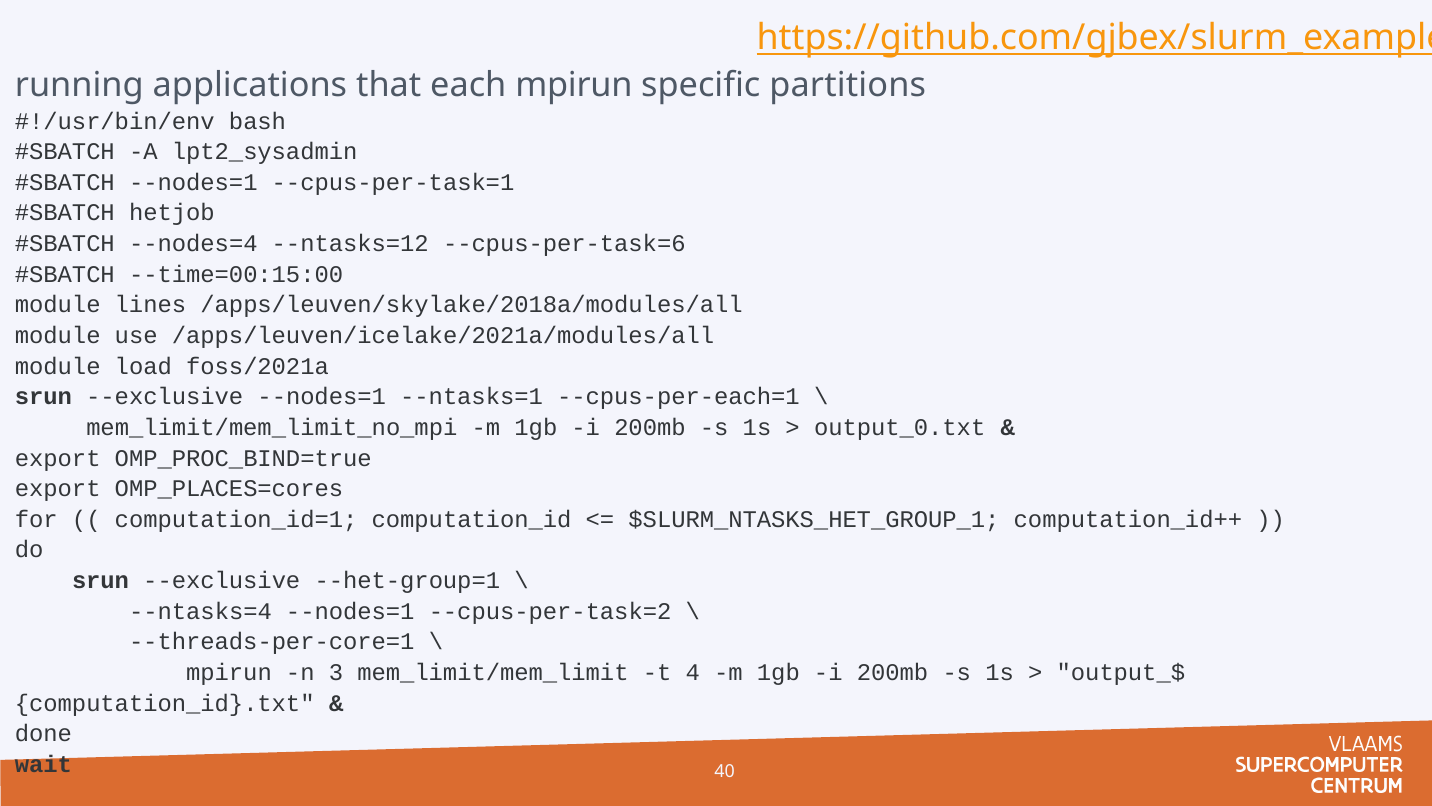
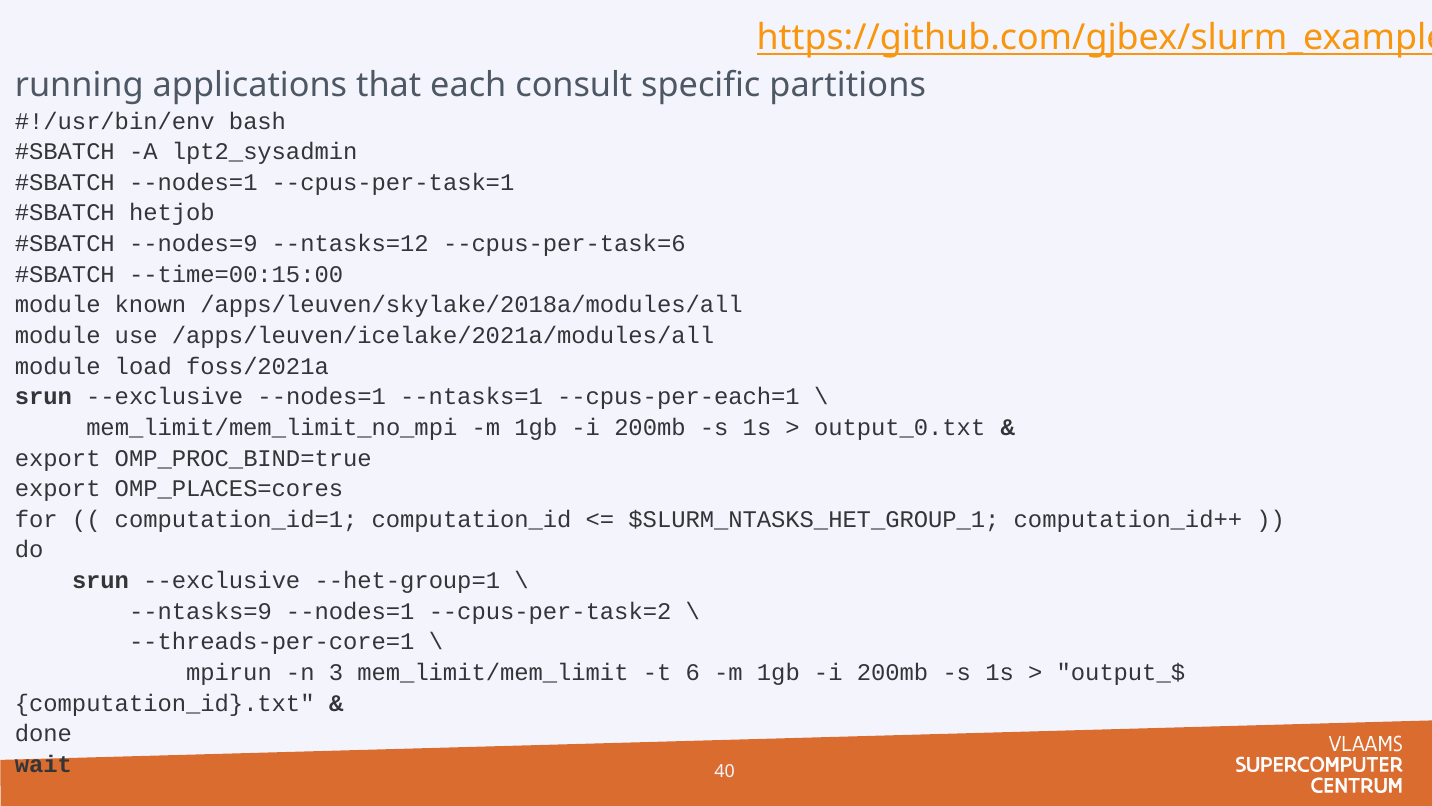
each mpirun: mpirun -> consult (574, 85)
--nodes=4: --nodes=4 -> --nodes=9 (193, 244)
lines: lines -> known (150, 305)
--ntasks=4: --ntasks=4 -> --ntasks=9 (201, 611)
4: 4 -> 6 (693, 672)
